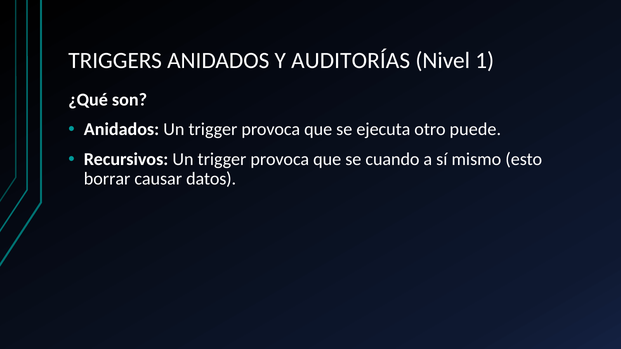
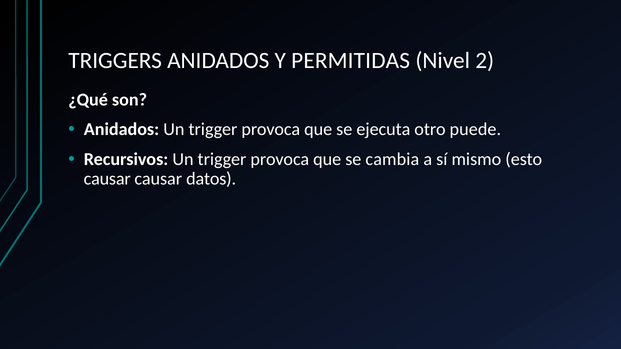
AUDITORÍAS: AUDITORÍAS -> PERMITIDAS (351, 61)
1: 1 -> 2 (485, 61)
cuando: cuando -> cambia (392, 160)
borrar: borrar -> causar (107, 179)
